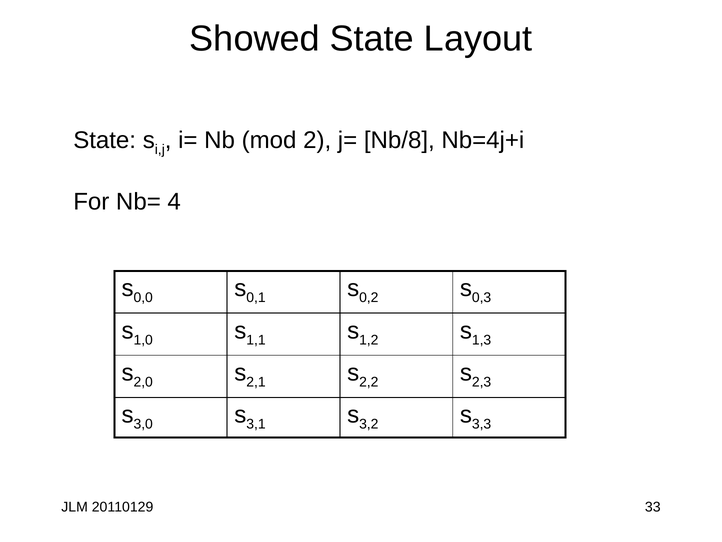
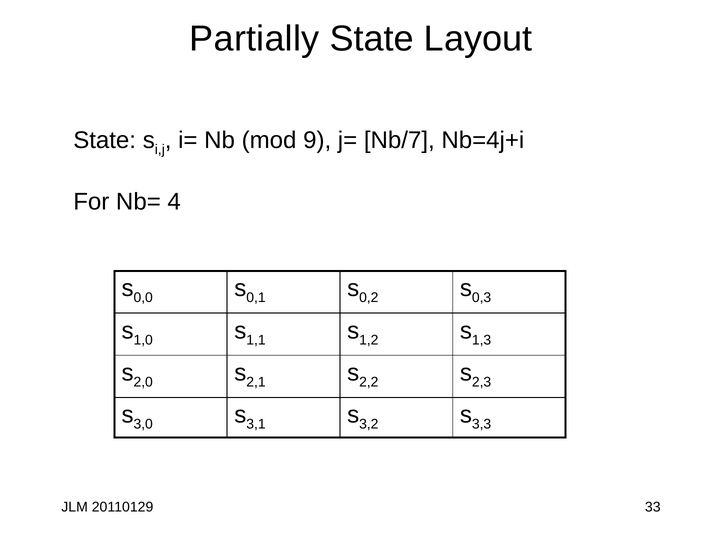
Showed: Showed -> Partially (254, 39)
2: 2 -> 9 (317, 140)
Nb/8: Nb/8 -> Nb/7 (399, 140)
